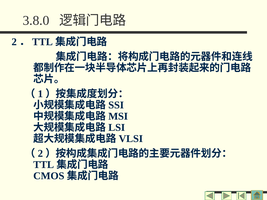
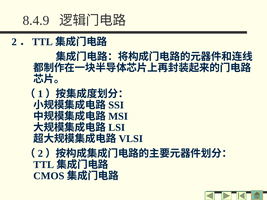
3.8.0: 3.8.0 -> 8.4.9 (36, 21)
